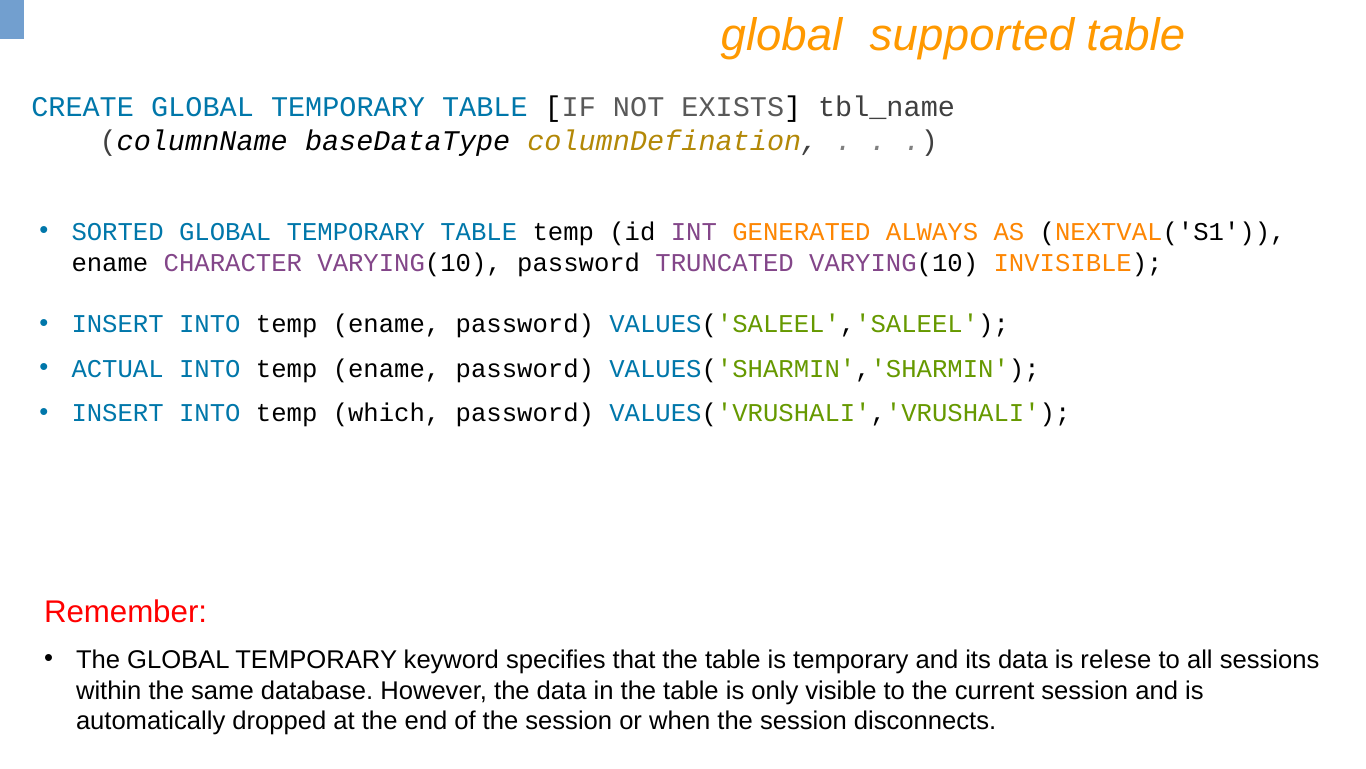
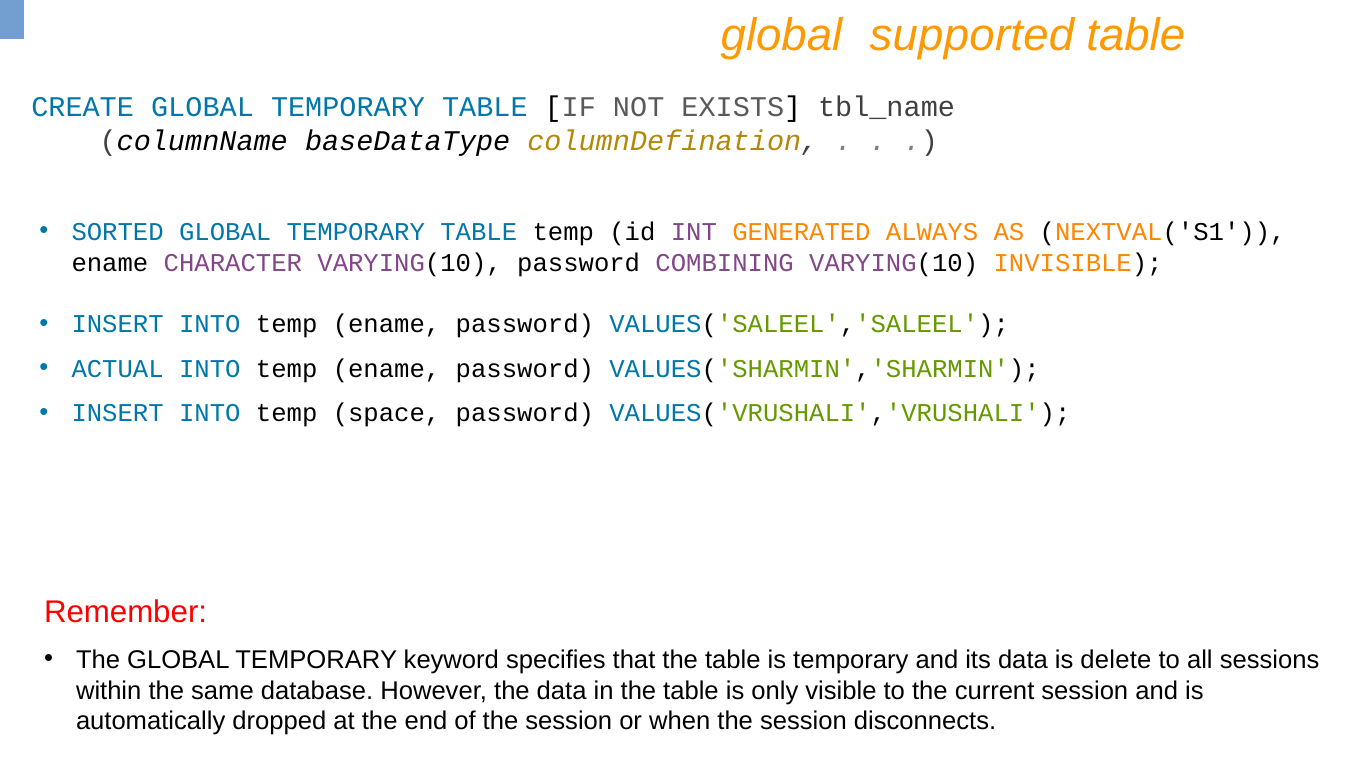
TRUNCATED: TRUNCATED -> COMBINING (725, 262)
which: which -> space (387, 413)
relese: relese -> delete (1116, 659)
